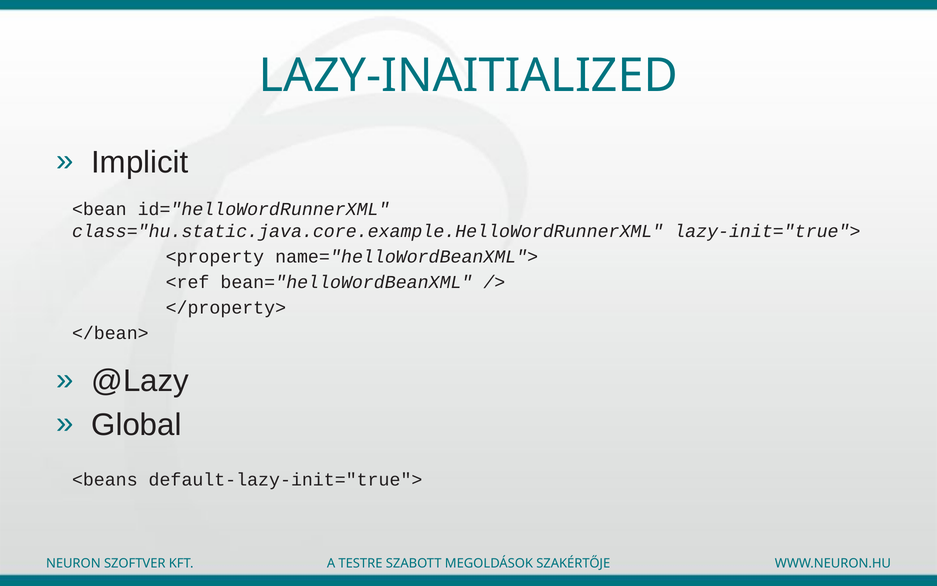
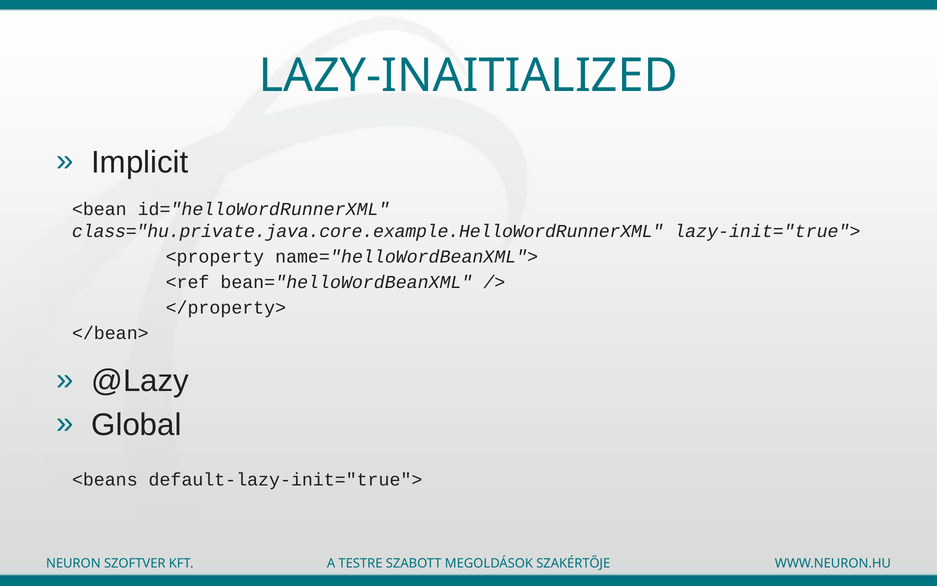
class="hu.static.java.core.example.HelloWordRunnerXML: class="hu.static.java.core.example.HelloWordRunnerXML -> class="hu.private.java.core.example.HelloWordRunnerXML (368, 231)
